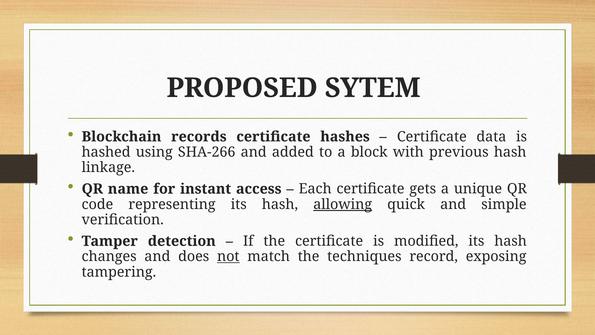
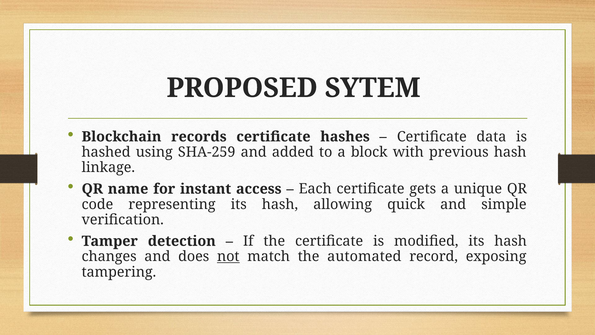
SHA-266: SHA-266 -> SHA-259 (207, 152)
allowing underline: present -> none (343, 204)
techniques: techniques -> automated (364, 256)
